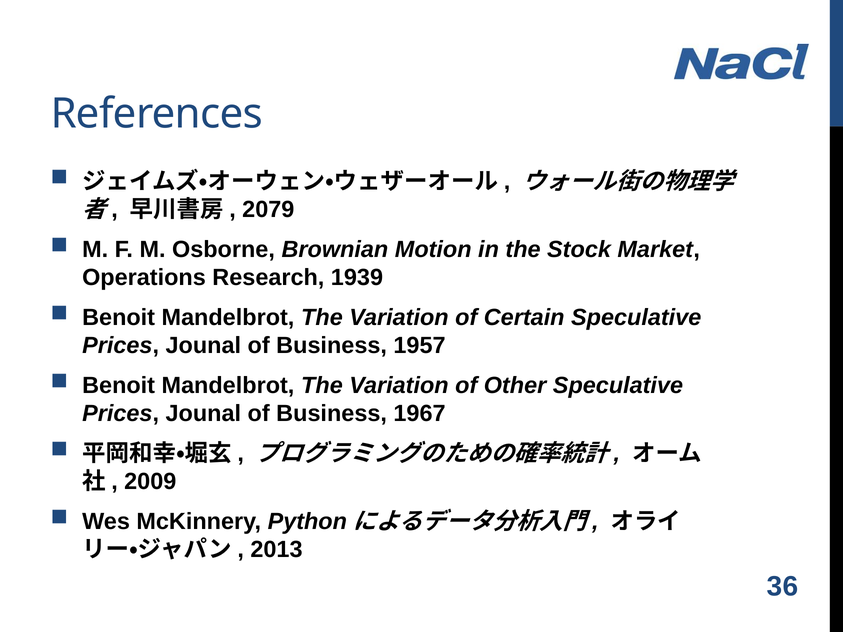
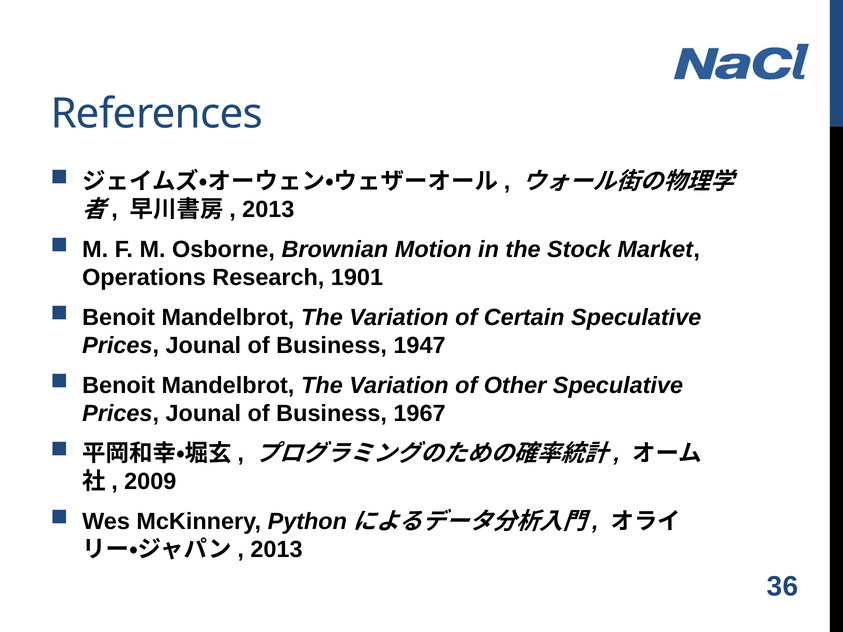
2079: 2079 -> 2013 (268, 210)
1939: 1939 -> 1901 (357, 278)
1957: 1957 -> 1947 (419, 346)
